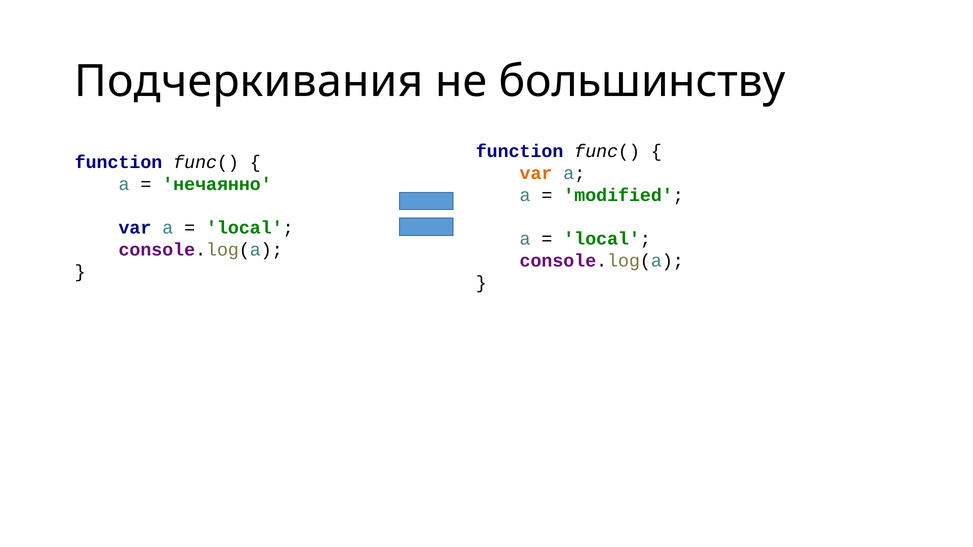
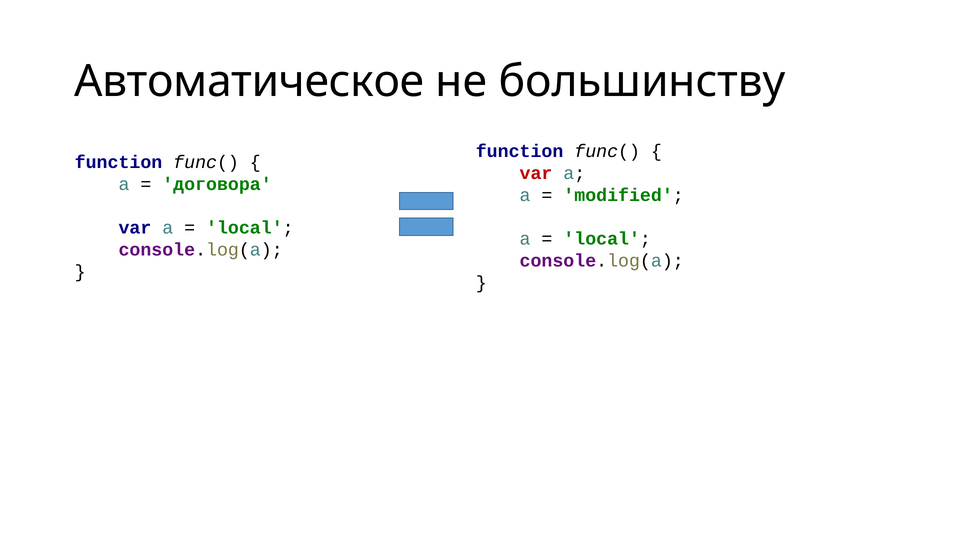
Подчеркивания: Подчеркивания -> Автоматическое (249, 82)
var colour: orange -> red (536, 173)
нечаянно: нечаянно -> договора (217, 184)
